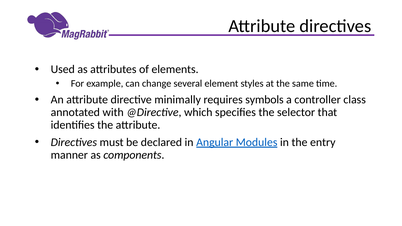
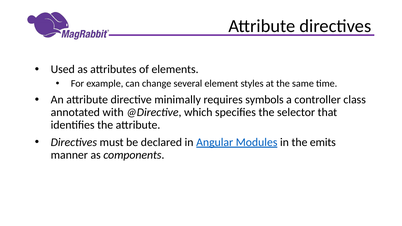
entry: entry -> emits (323, 142)
